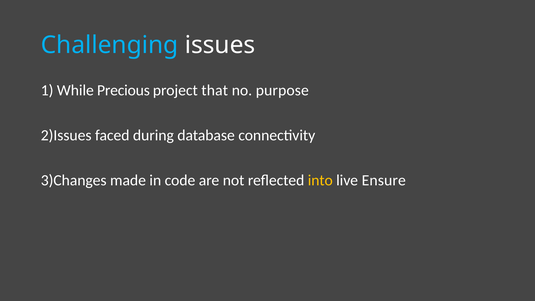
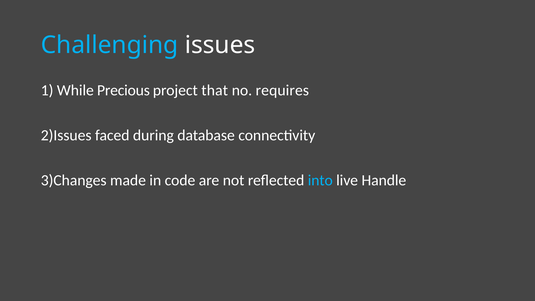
purpose: purpose -> requires (282, 90)
into colour: yellow -> light blue (320, 180)
Ensure: Ensure -> Handle (384, 180)
